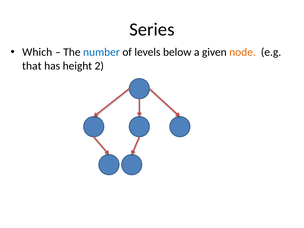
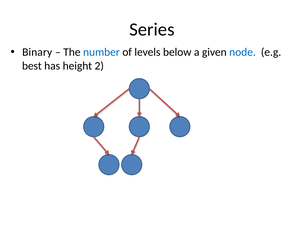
Which: Which -> Binary (37, 52)
node colour: orange -> blue (242, 52)
that: that -> best (32, 66)
